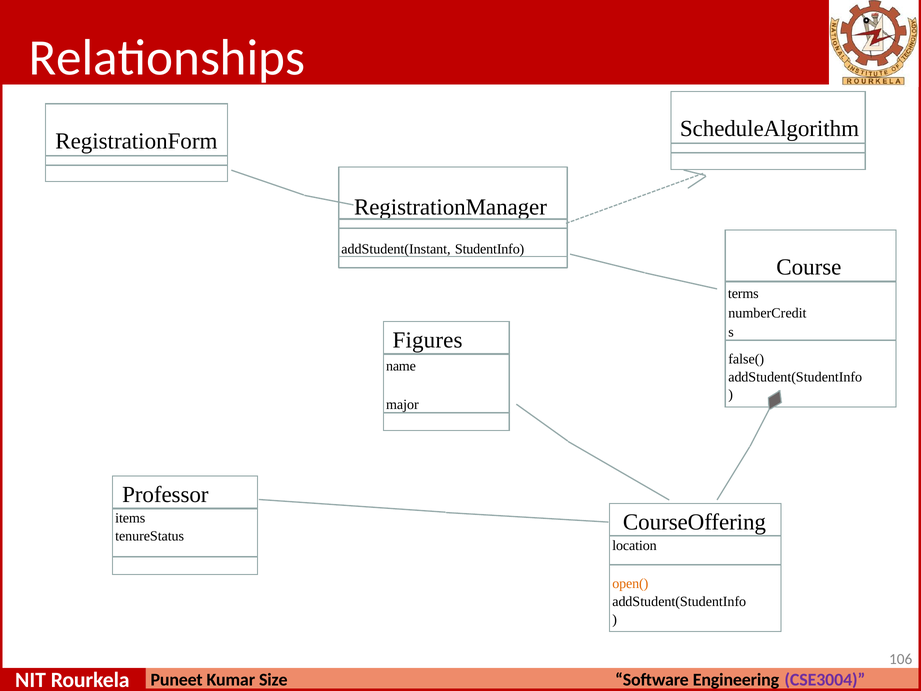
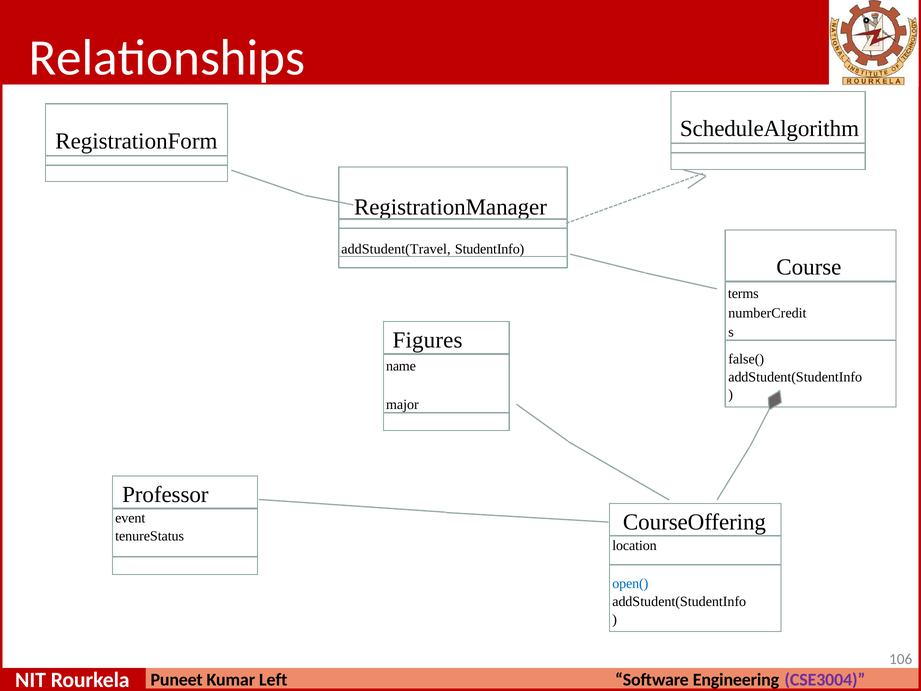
addStudent(Instant: addStudent(Instant -> addStudent(Travel (396, 249)
items: items -> event (130, 518)
open( colour: orange -> blue (630, 584)
Size: Size -> Left (273, 680)
